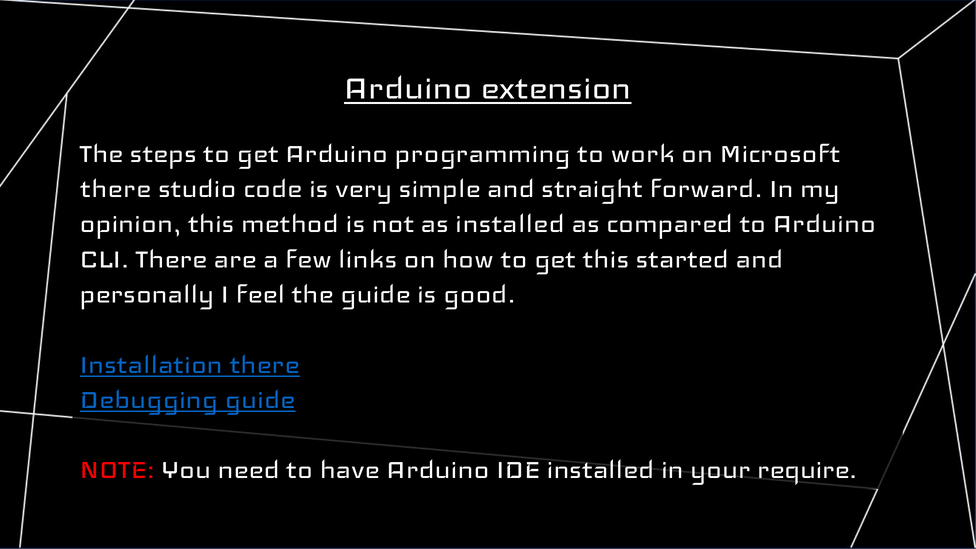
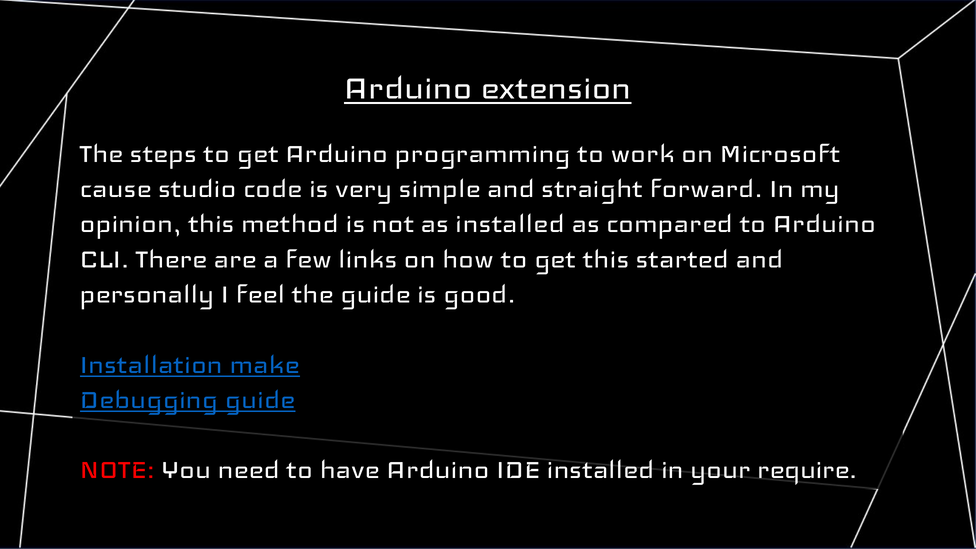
there: there -> cause (116, 186)
Installation there: there -> make (265, 362)
